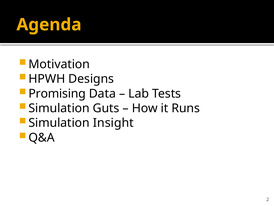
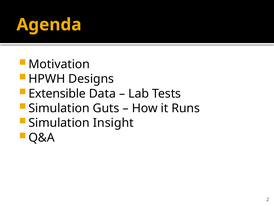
Promising: Promising -> Extensible (57, 93)
